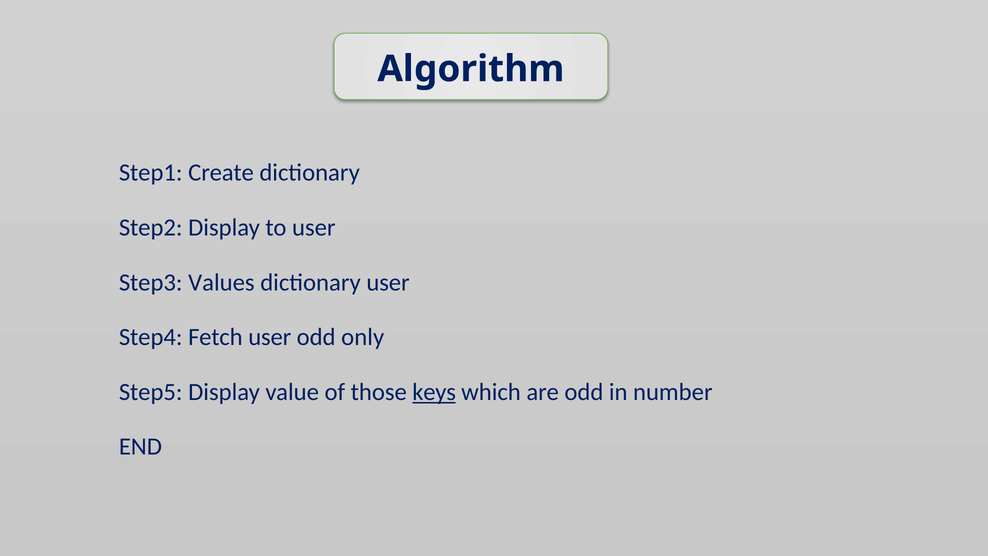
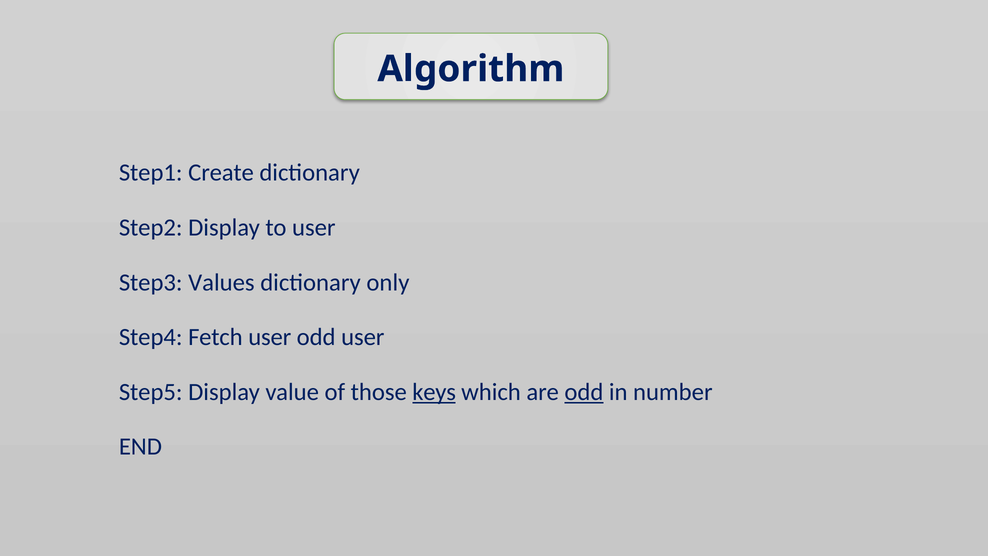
dictionary user: user -> only (388, 282)
odd only: only -> user (363, 337)
odd underline: none -> present (584, 392)
